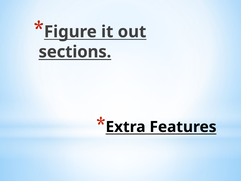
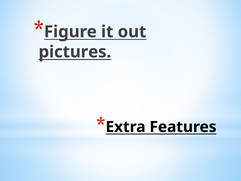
sections: sections -> pictures (75, 52)
